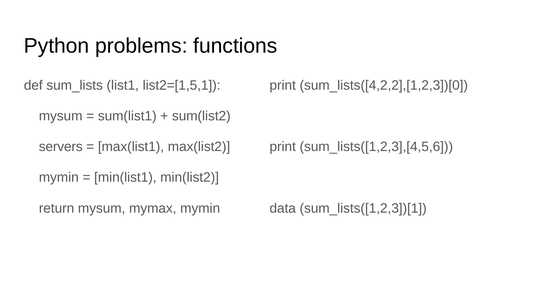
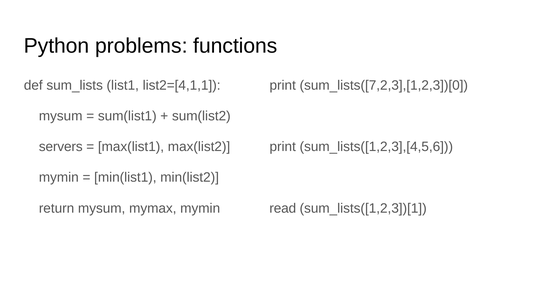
list2=[1,5,1: list2=[1,5,1 -> list2=[4,1,1 (182, 85)
sum_lists([4,2,2],[1,2,3])[0: sum_lists([4,2,2],[1,2,3])[0 -> sum_lists([7,2,3],[1,2,3])[0 (384, 85)
data: data -> read (283, 208)
